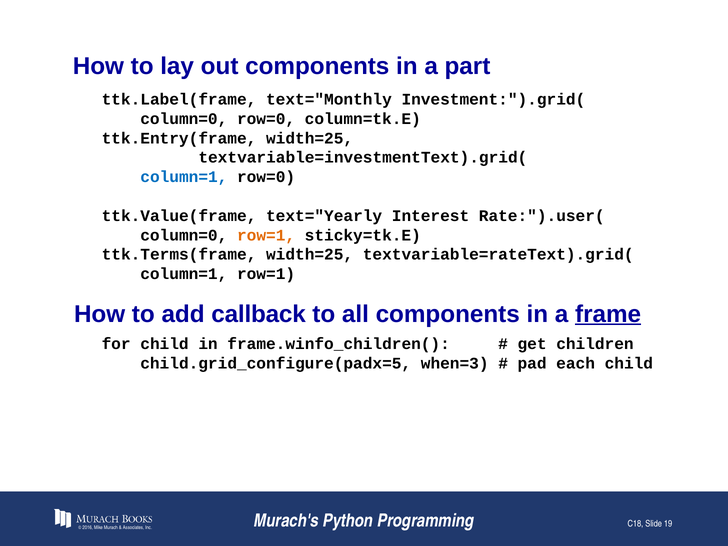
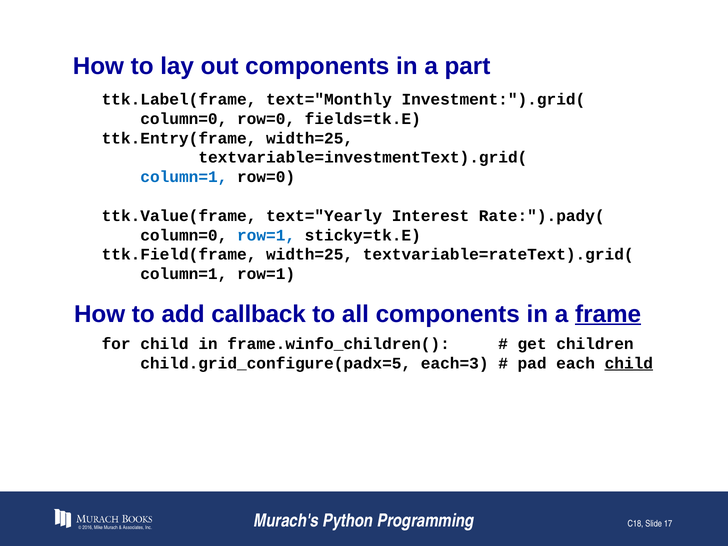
column=tk.E: column=tk.E -> fields=tk.E (363, 119)
Rate:").user(: Rate:").user( -> Rate:").pady( (542, 216)
row=1 colour: orange -> blue (266, 235)
ttk.Terms(frame: ttk.Terms(frame -> ttk.Field(frame (179, 255)
when=3: when=3 -> each=3 (455, 363)
child underline: none -> present (629, 363)
19: 19 -> 17 (668, 524)
